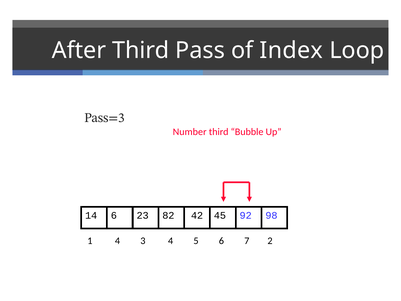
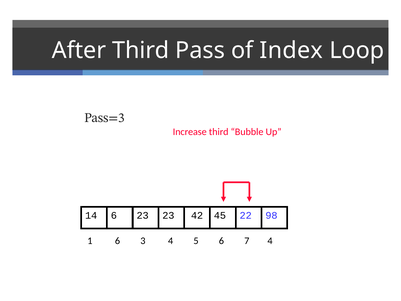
Number: Number -> Increase (190, 132)
6 82: 82 -> 23 (168, 215)
92: 92 -> 22 (246, 215)
1 4: 4 -> 6 (118, 241)
7 2: 2 -> 4 (270, 241)
